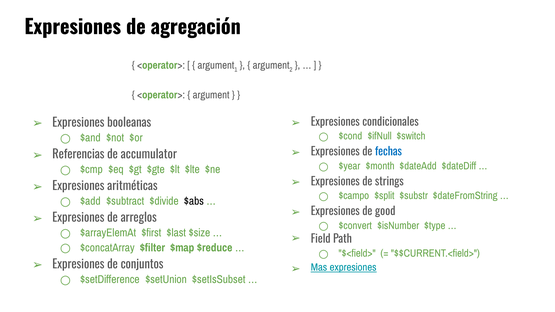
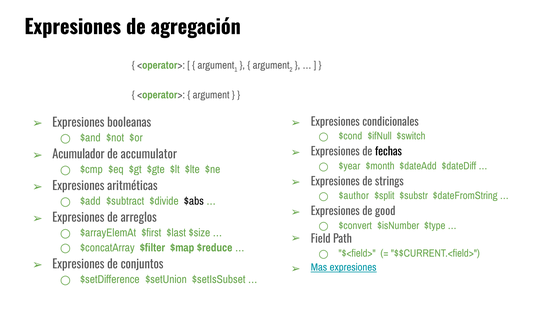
fechas colour: blue -> black (388, 152)
Referencias: Referencias -> Acumulador (78, 154)
$campo: $campo -> $author (354, 196)
